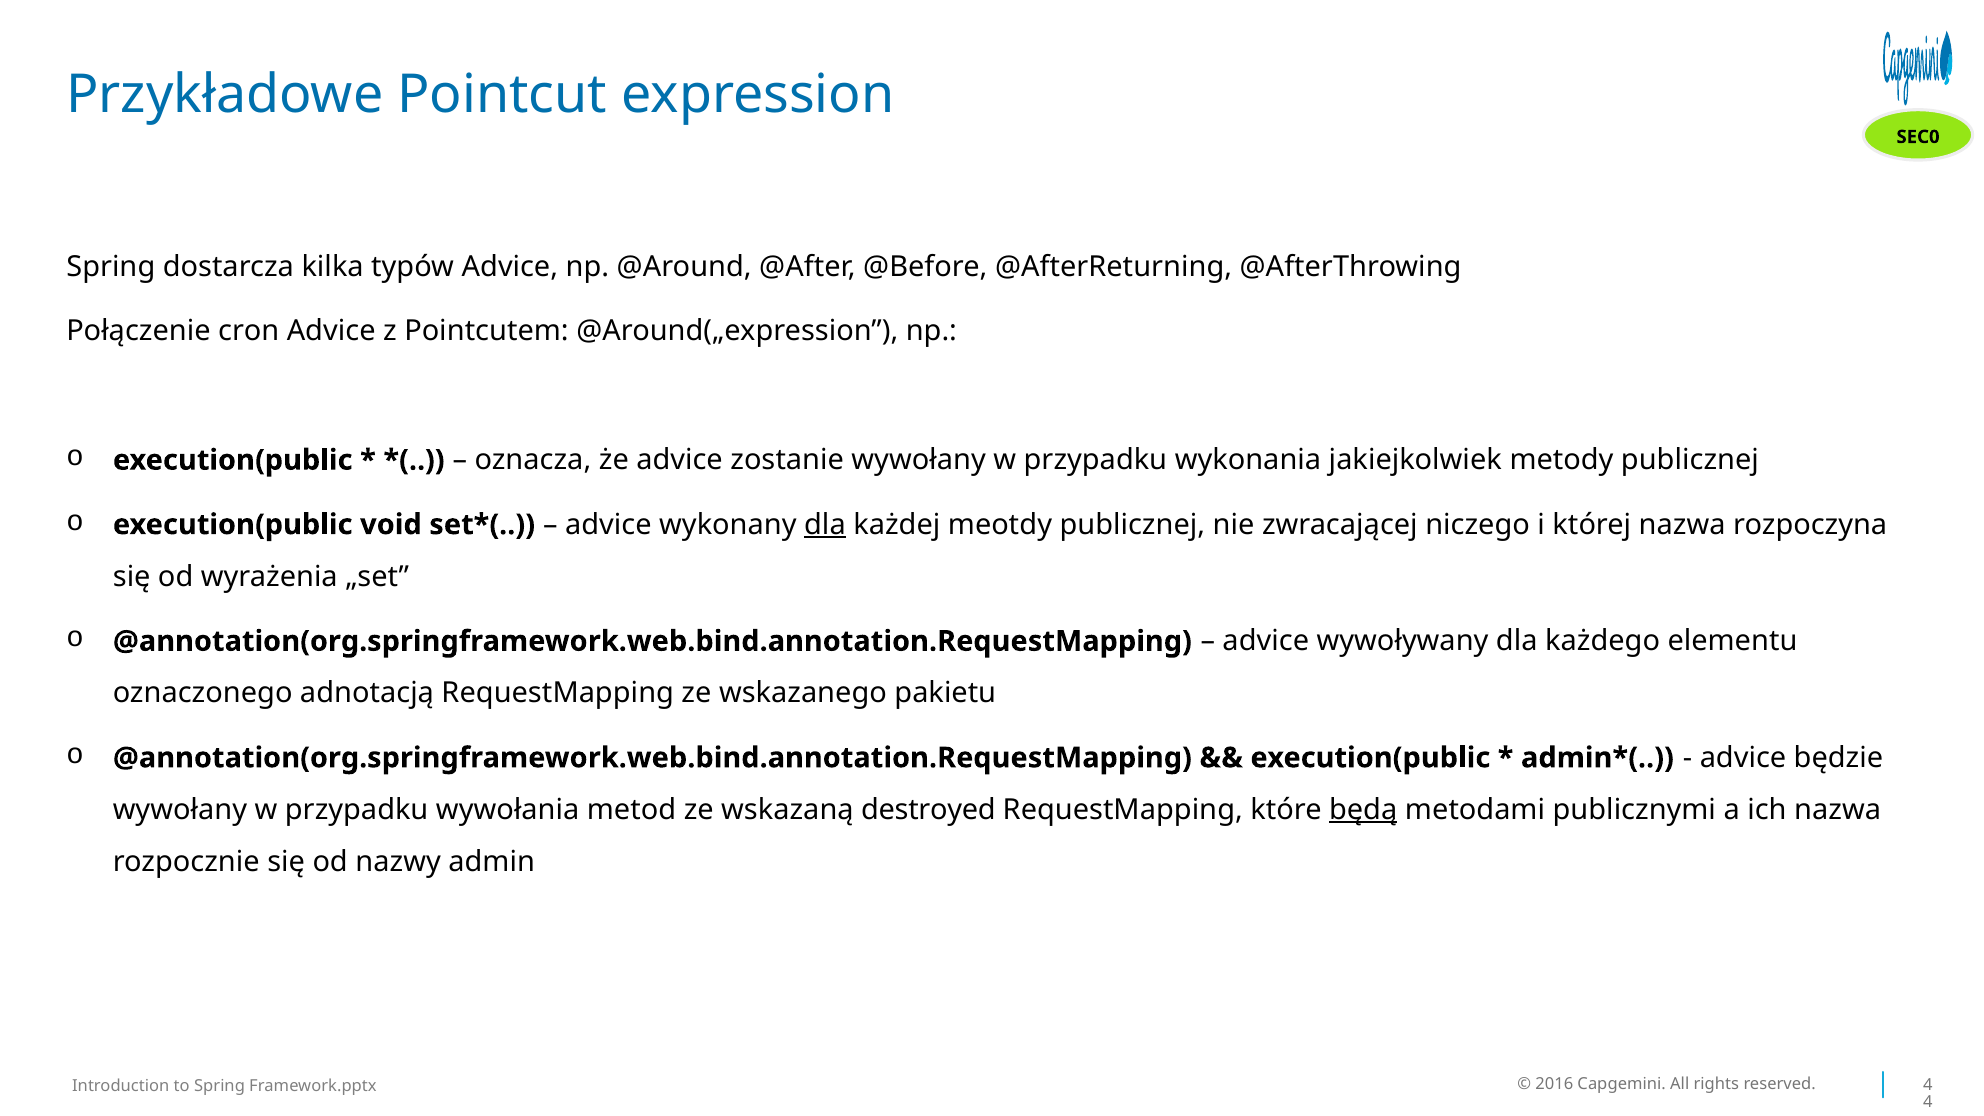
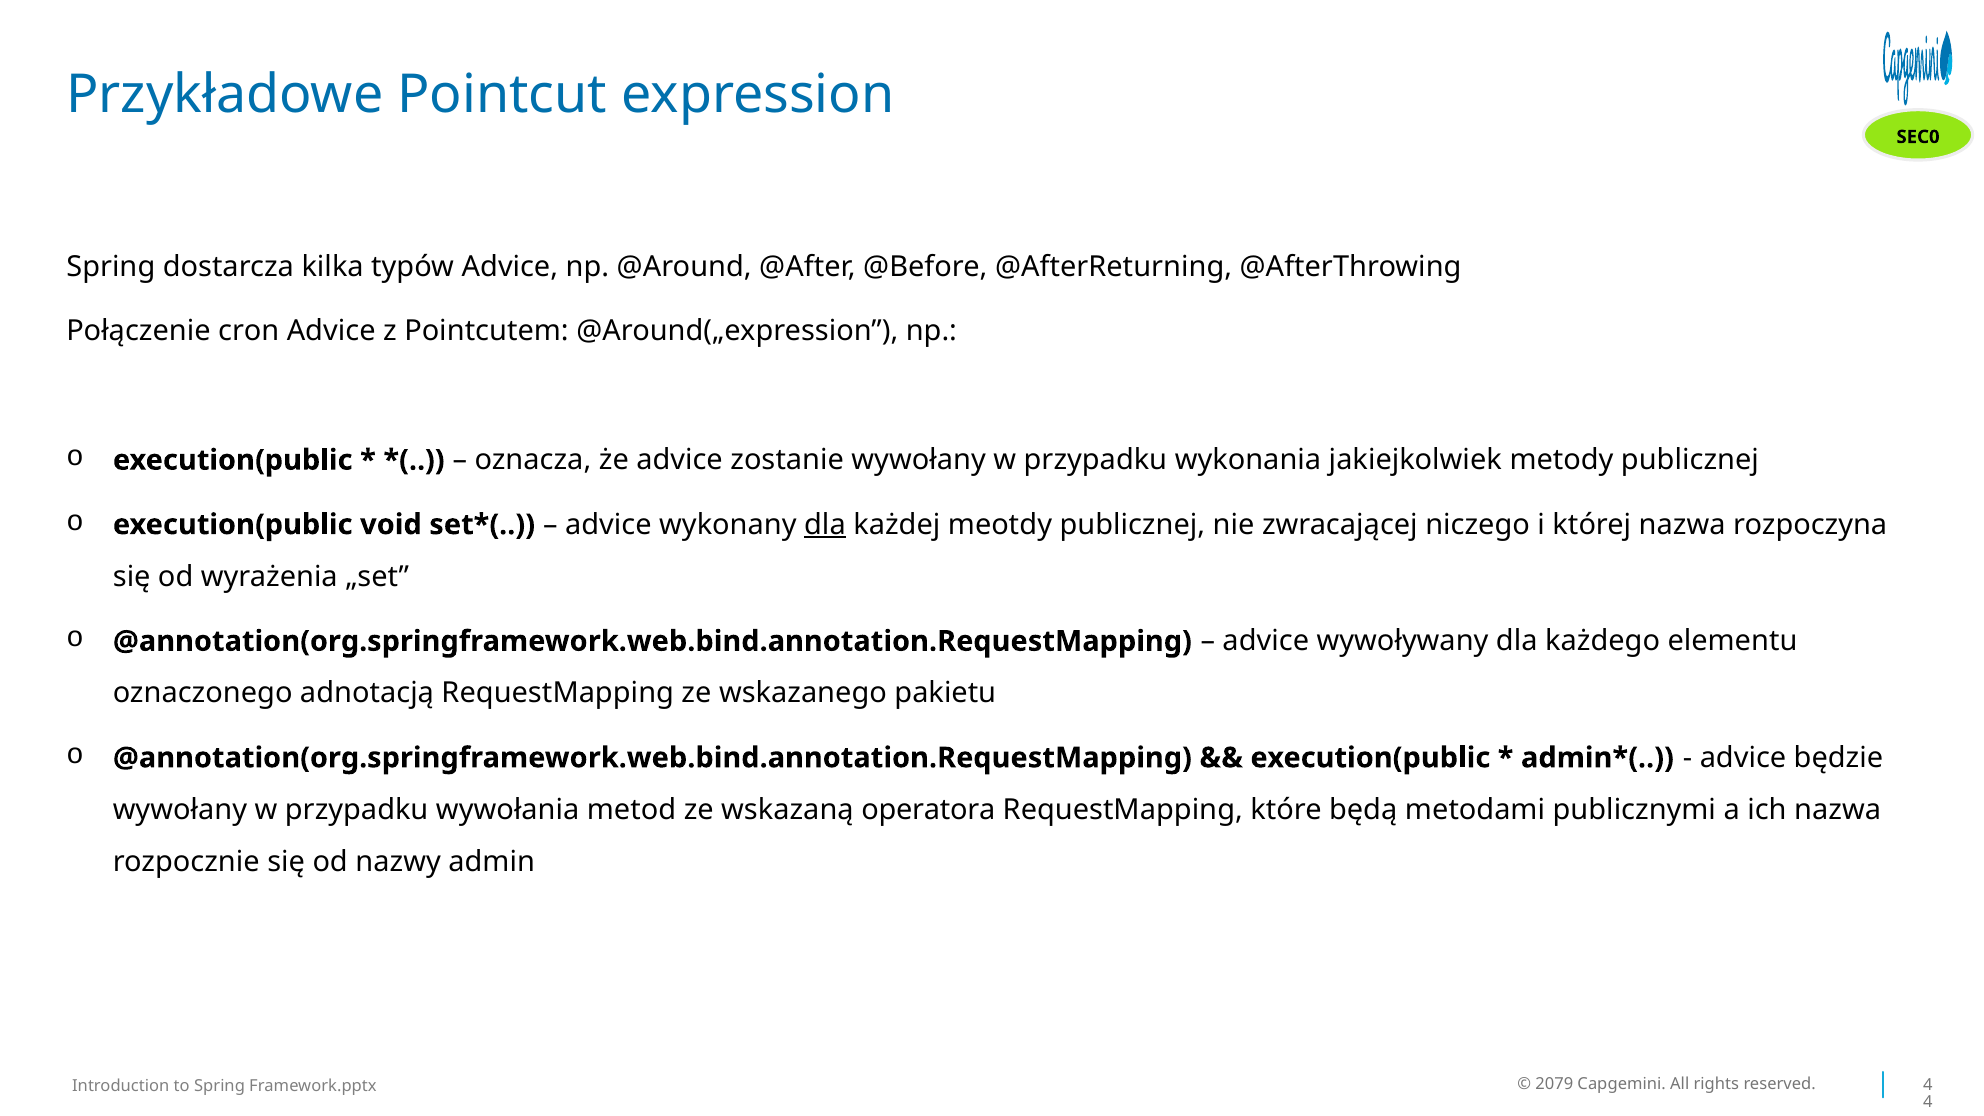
destroyed: destroyed -> operatora (928, 810)
będą underline: present -> none (1363, 810)
2016: 2016 -> 2079 (1554, 1084)
